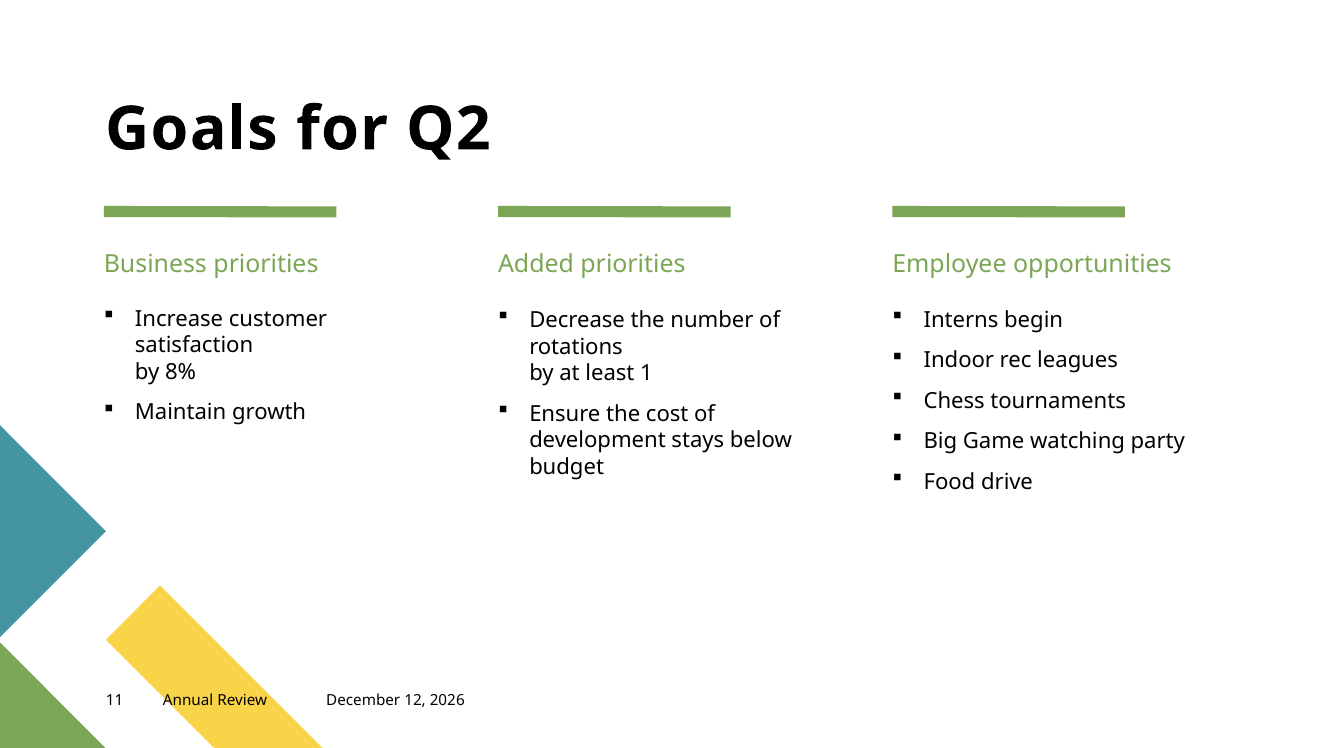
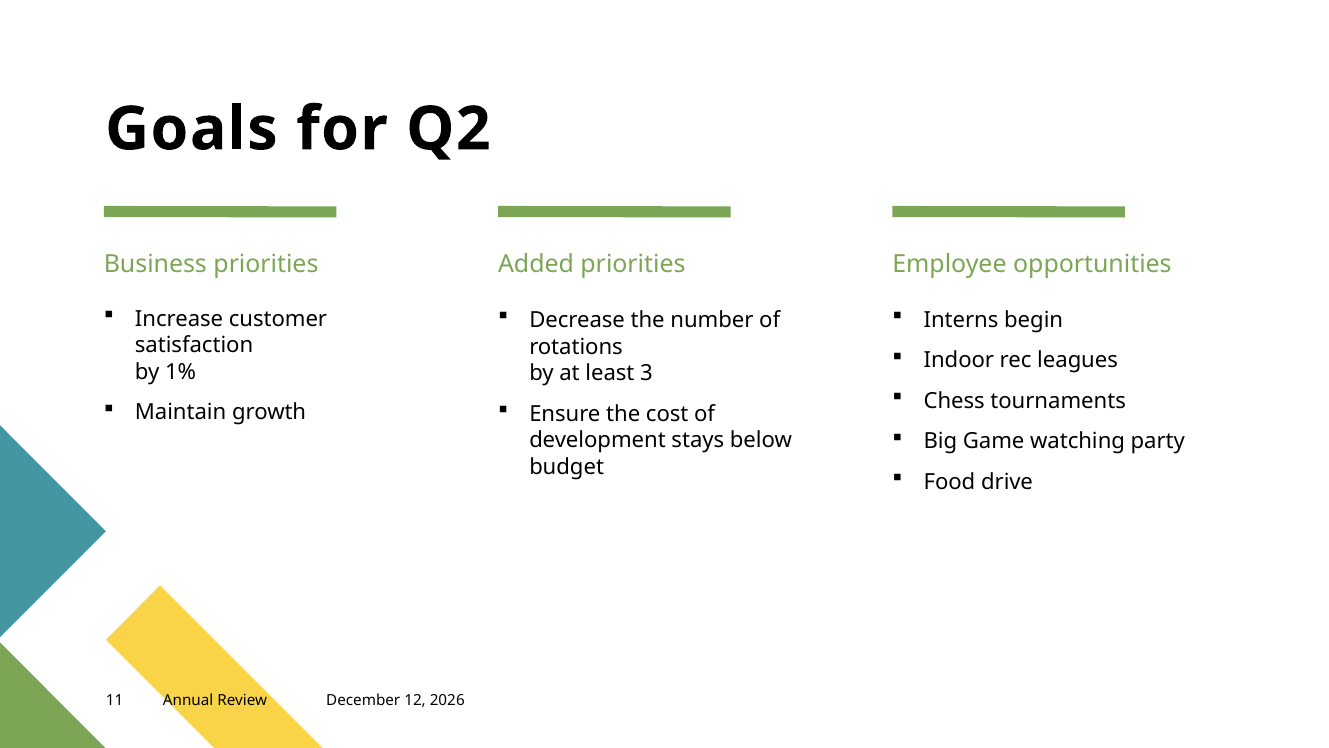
8%: 8% -> 1% (181, 372)
1: 1 -> 3 (646, 373)
